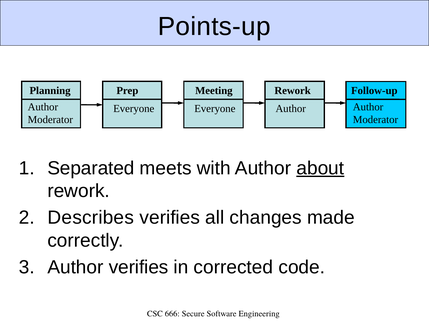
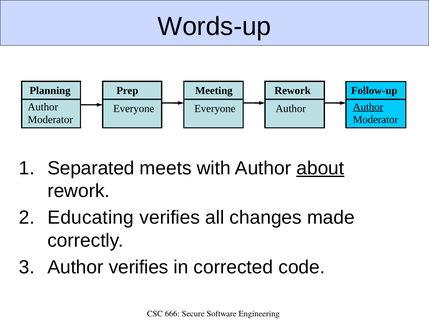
Points-up: Points-up -> Words-up (214, 27)
Author underline: none -> present (368, 107)
Describes: Describes -> Educating (91, 218)
